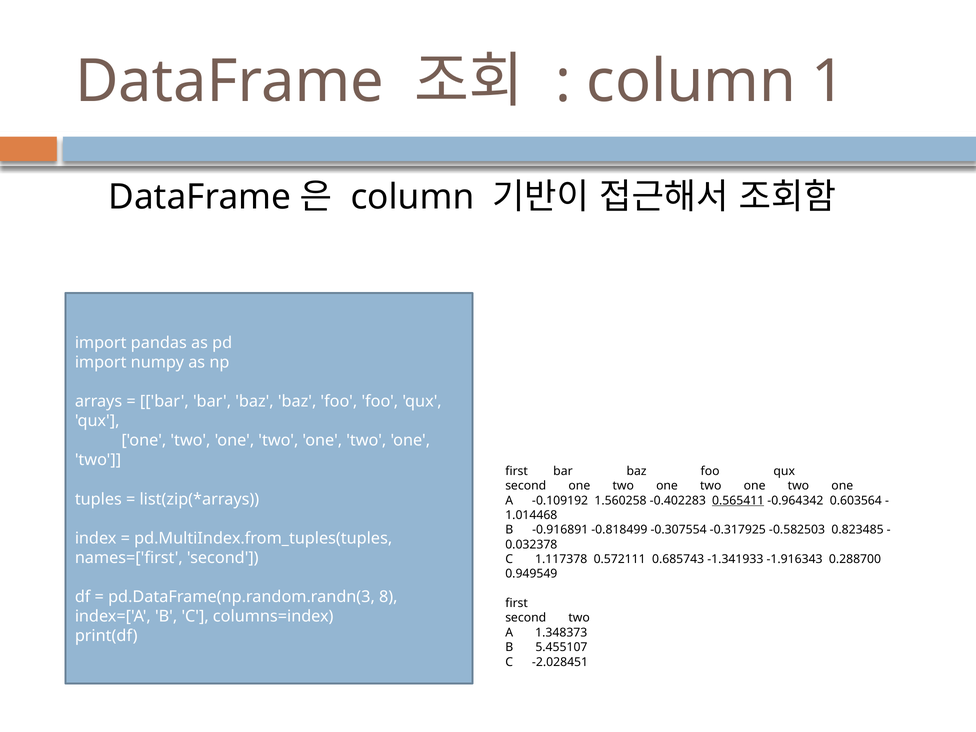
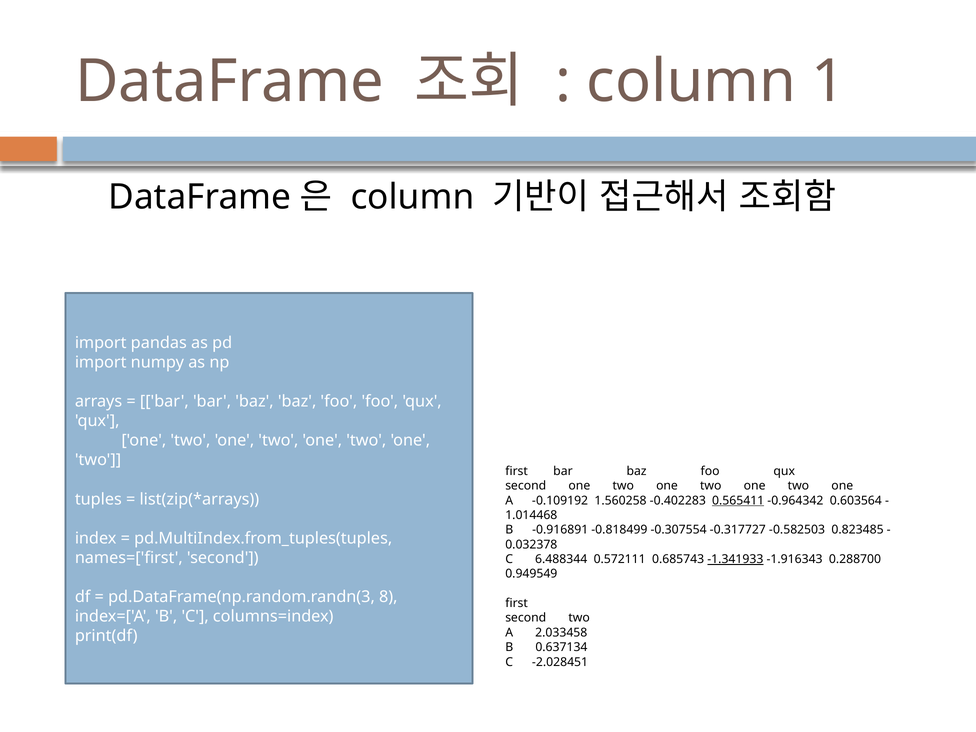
-0.317925: -0.317925 -> -0.317727 (738, 530)
1.117378: 1.117378 -> 6.488344 (561, 559)
-1.341933 underline: none -> present (735, 559)
1.348373: 1.348373 -> 2.033458 (561, 633)
5.455107: 5.455107 -> 0.637134 (561, 647)
